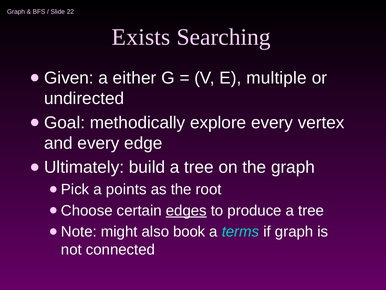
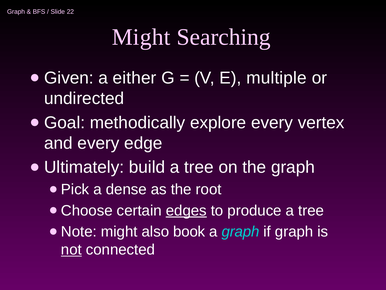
Exists: Exists -> Might (141, 37)
points: points -> dense (126, 189)
a terms: terms -> graph (241, 231)
not underline: none -> present (71, 249)
